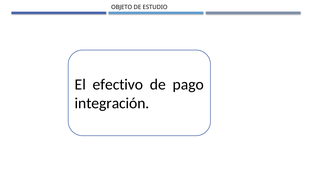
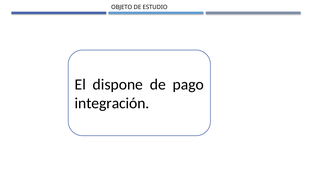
efectivo: efectivo -> dispone (118, 85)
